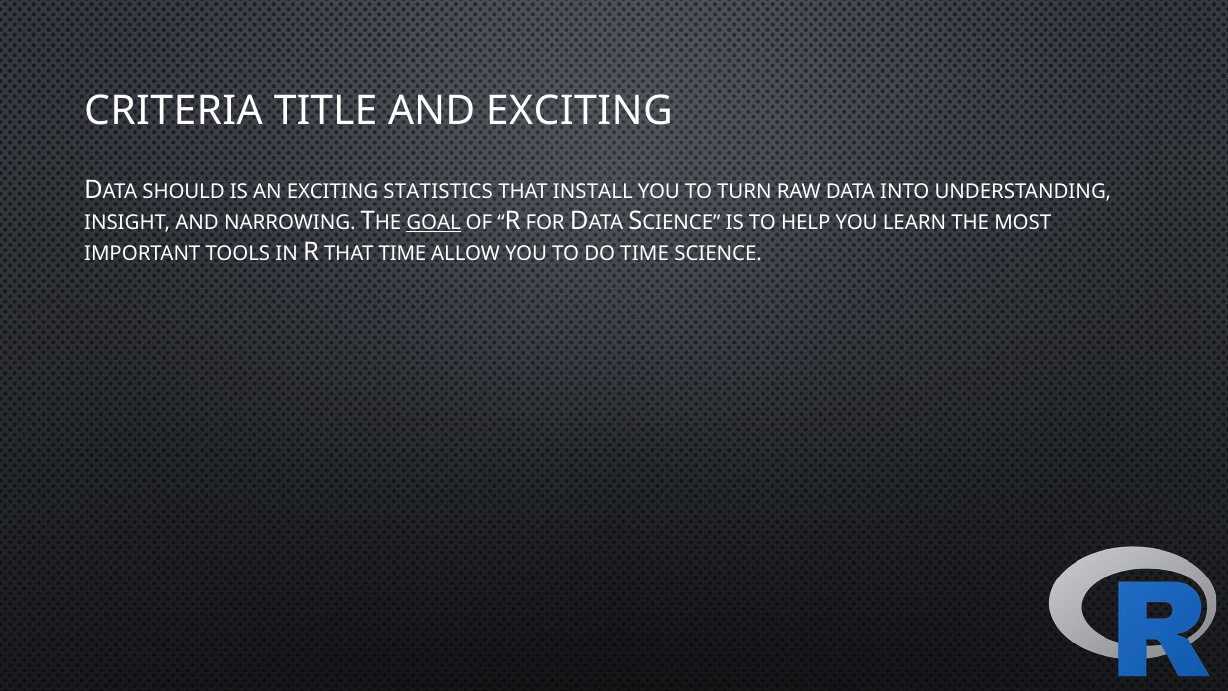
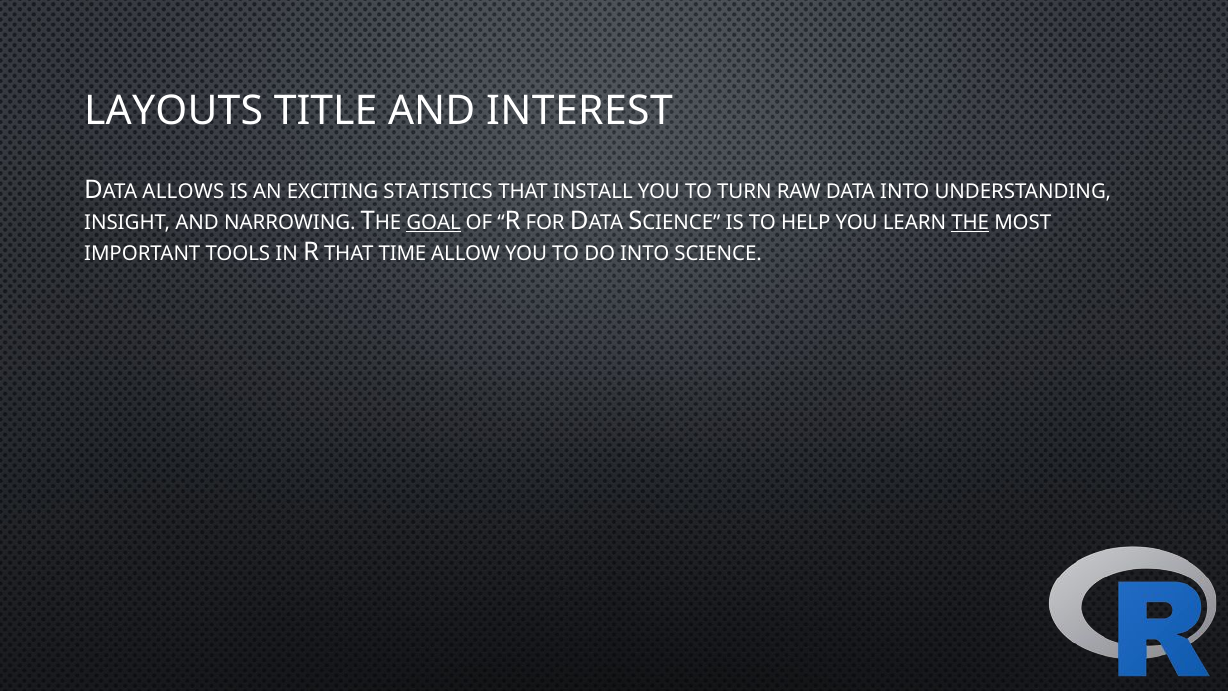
CRITERIA: CRITERIA -> LAYOUTS (174, 111)
AND EXCITING: EXCITING -> INTEREST (579, 111)
SHOULD: SHOULD -> ALLOWS (183, 192)
THE underline: none -> present (970, 223)
DO TIME: TIME -> INTO (645, 253)
